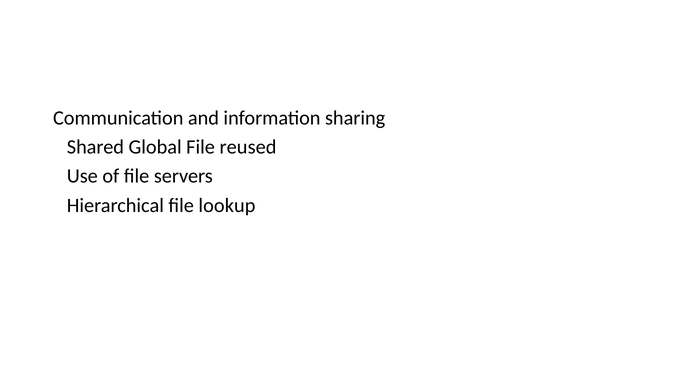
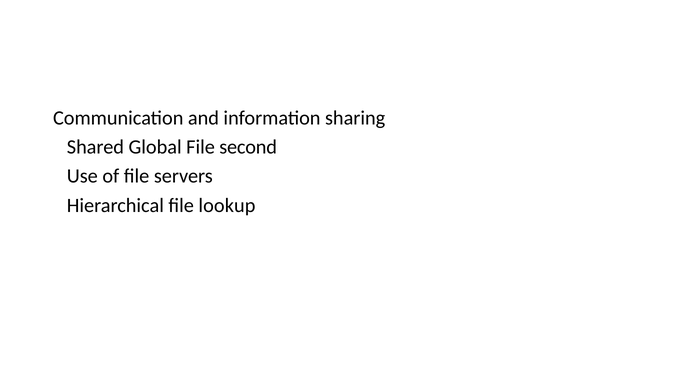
reused: reused -> second (248, 147)
